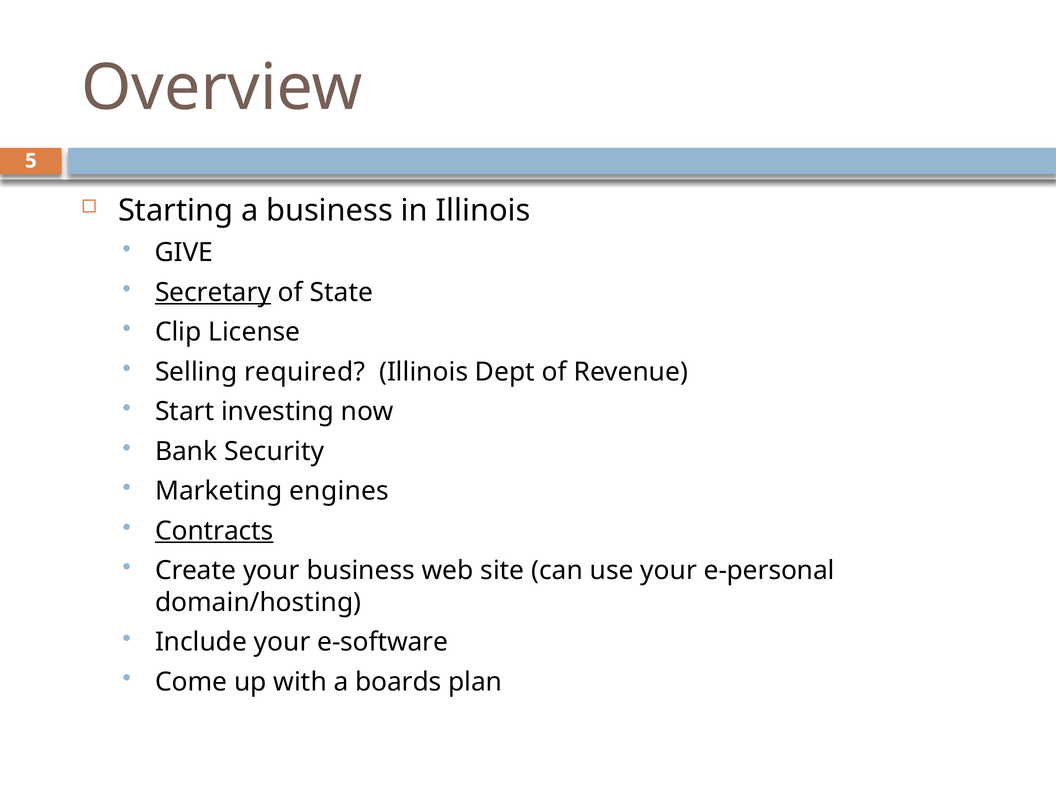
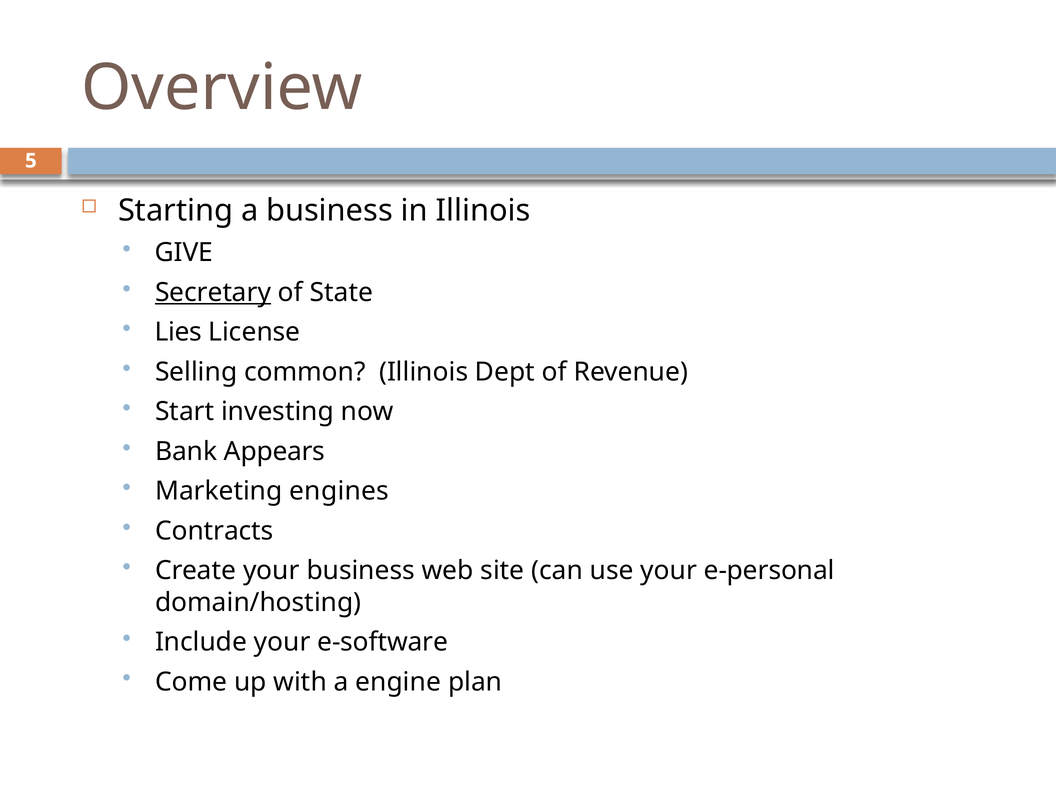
Clip: Clip -> Lies (178, 332)
required: required -> common (305, 372)
Security: Security -> Appears (274, 451)
Contracts underline: present -> none (214, 531)
boards: boards -> engine (398, 682)
